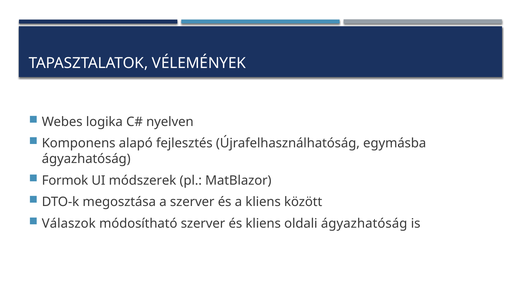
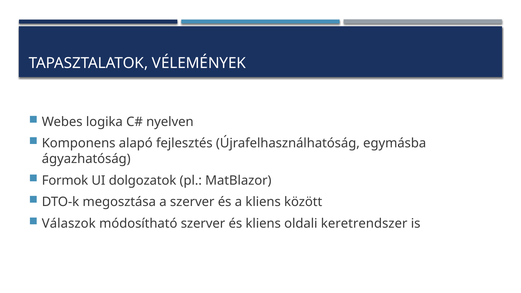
módszerek: módszerek -> dolgozatok (143, 180)
oldali ágyazhatóság: ágyazhatóság -> keretrendszer (364, 223)
